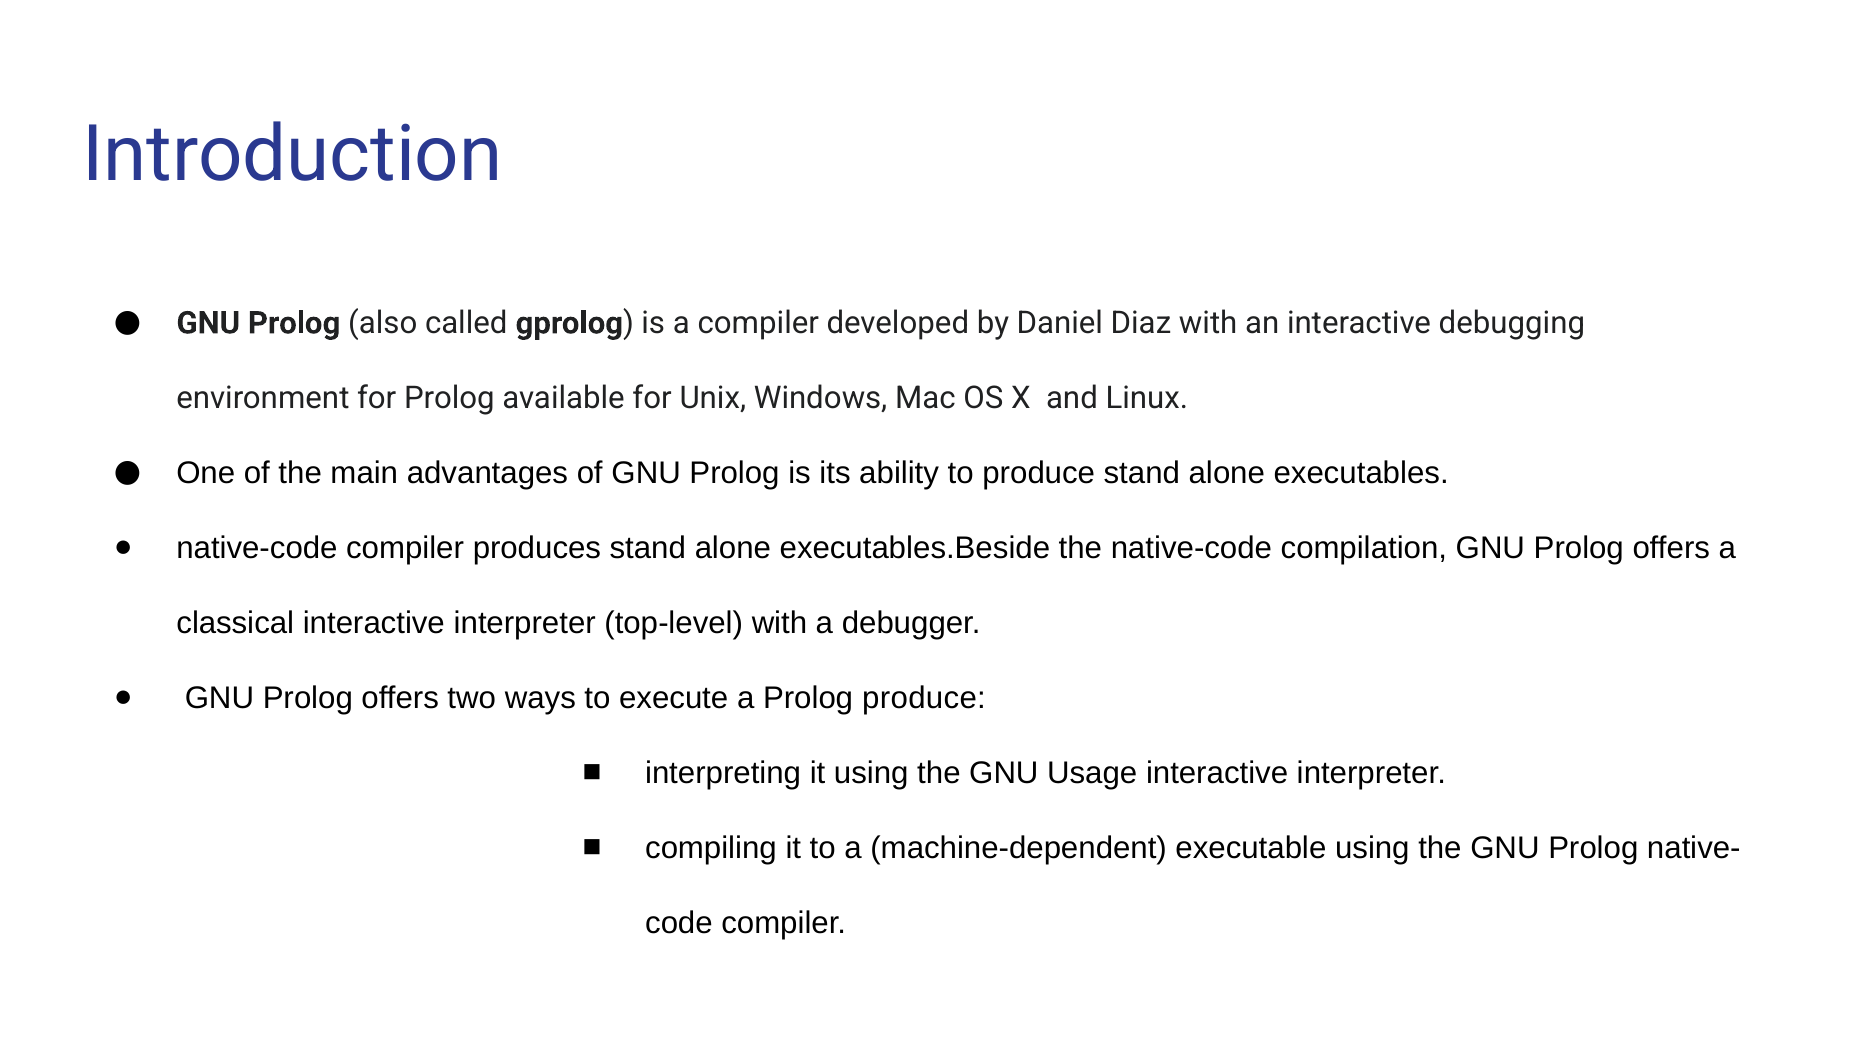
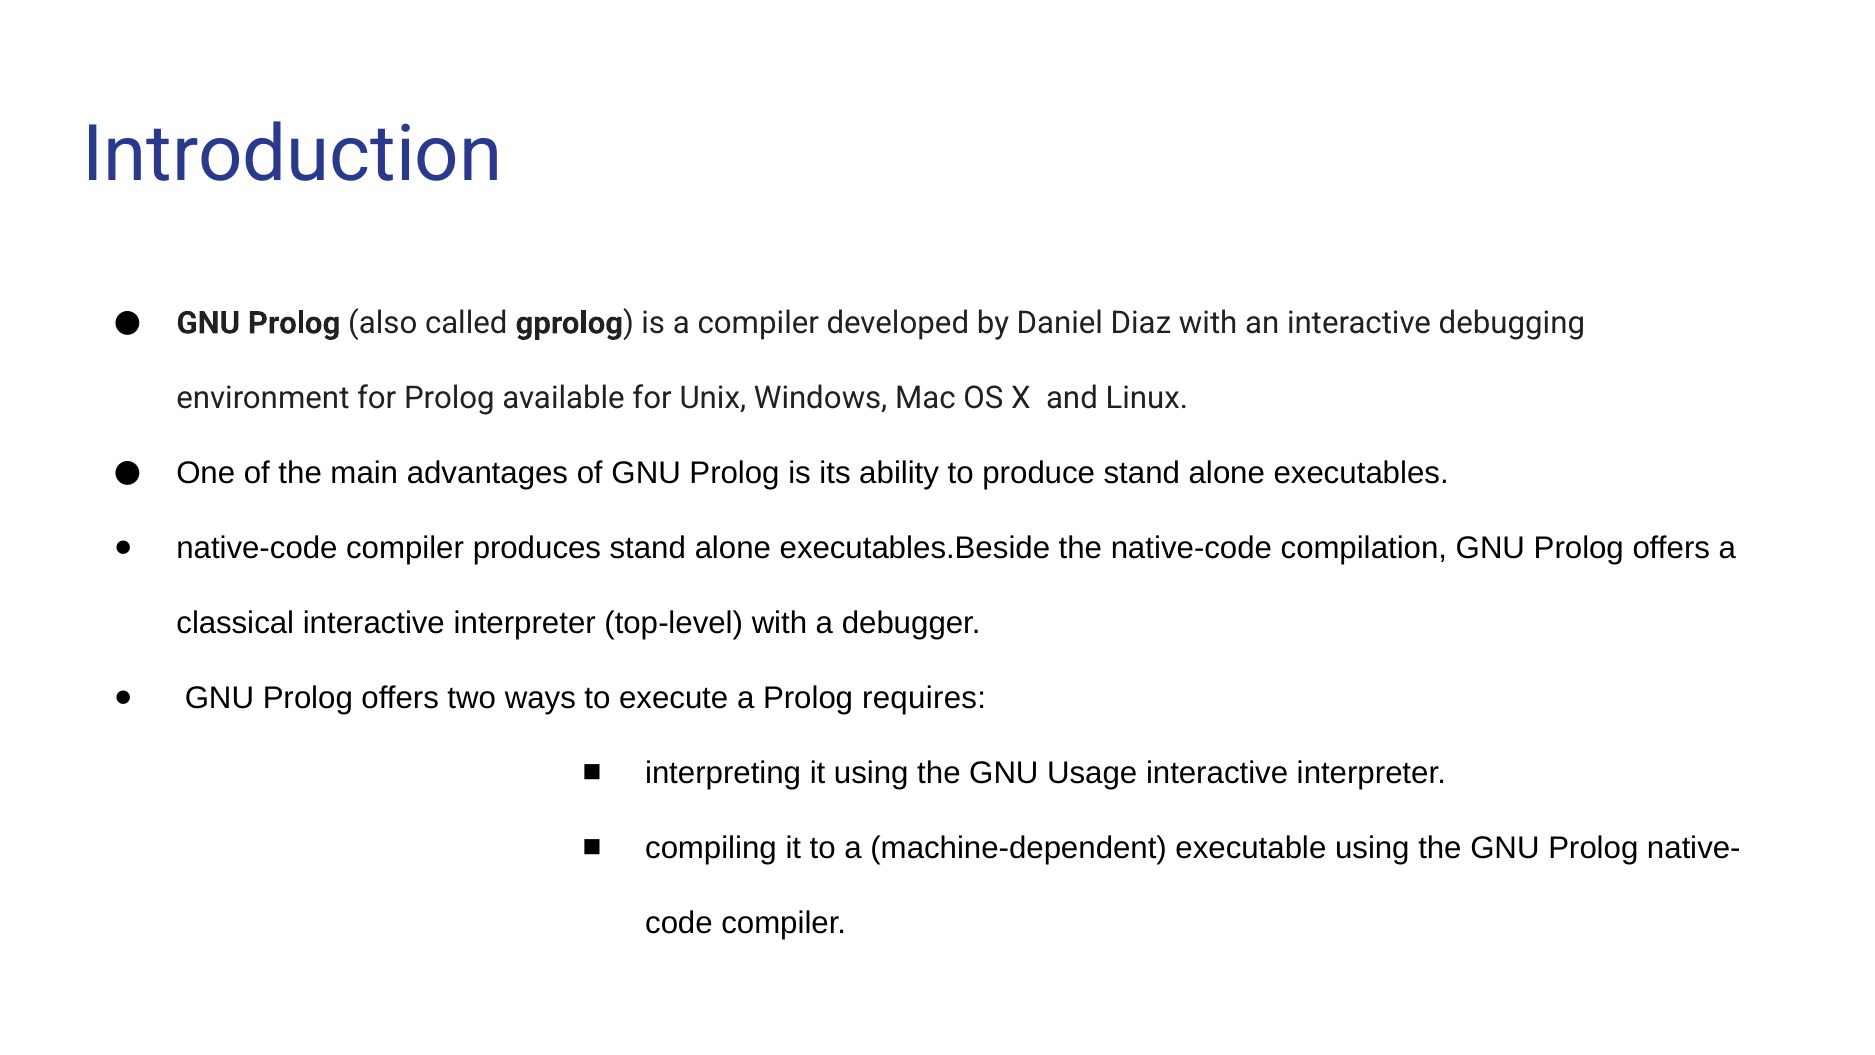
Prolog produce: produce -> requires (924, 698)
